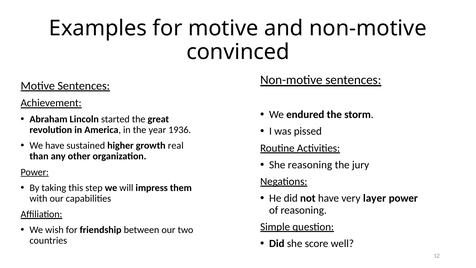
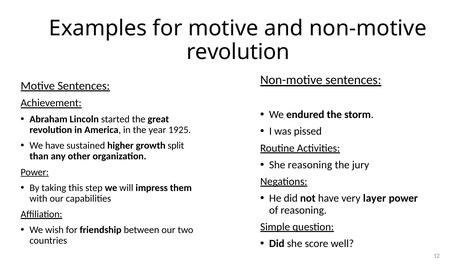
convinced: convinced -> revolution (238, 52)
1936: 1936 -> 1925 (180, 130)
real: real -> split (176, 146)
